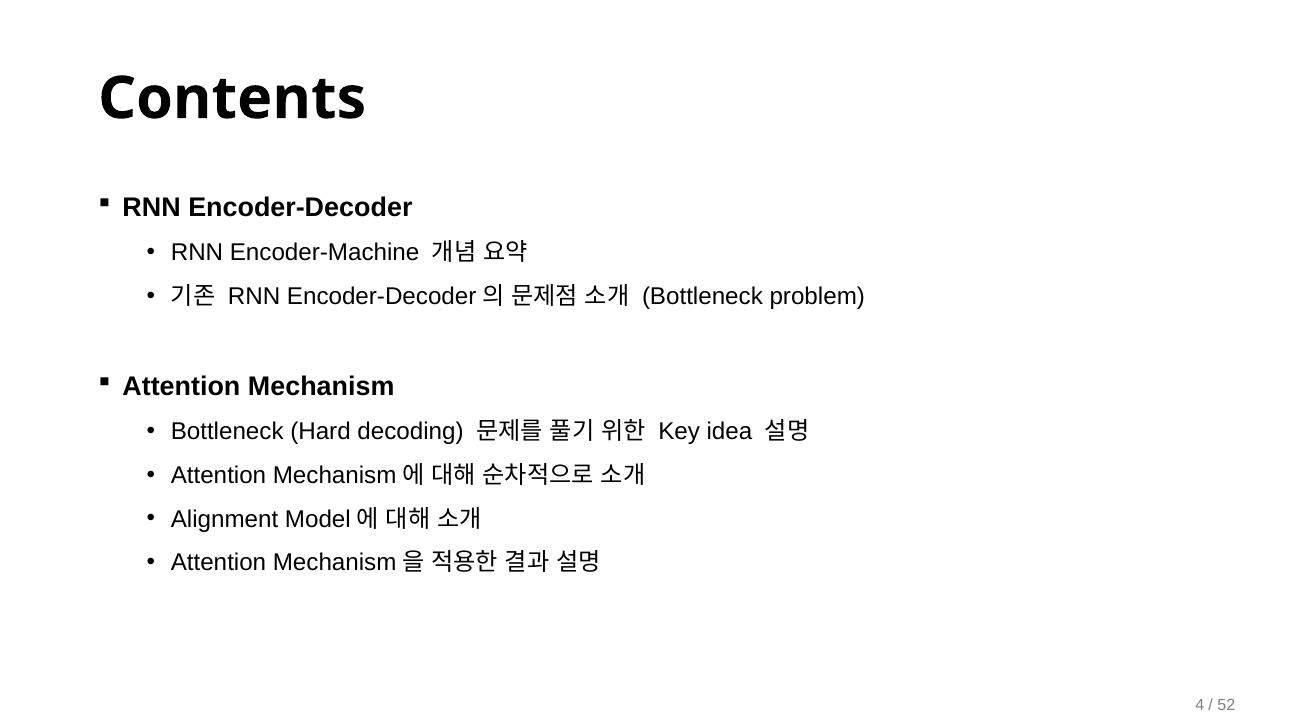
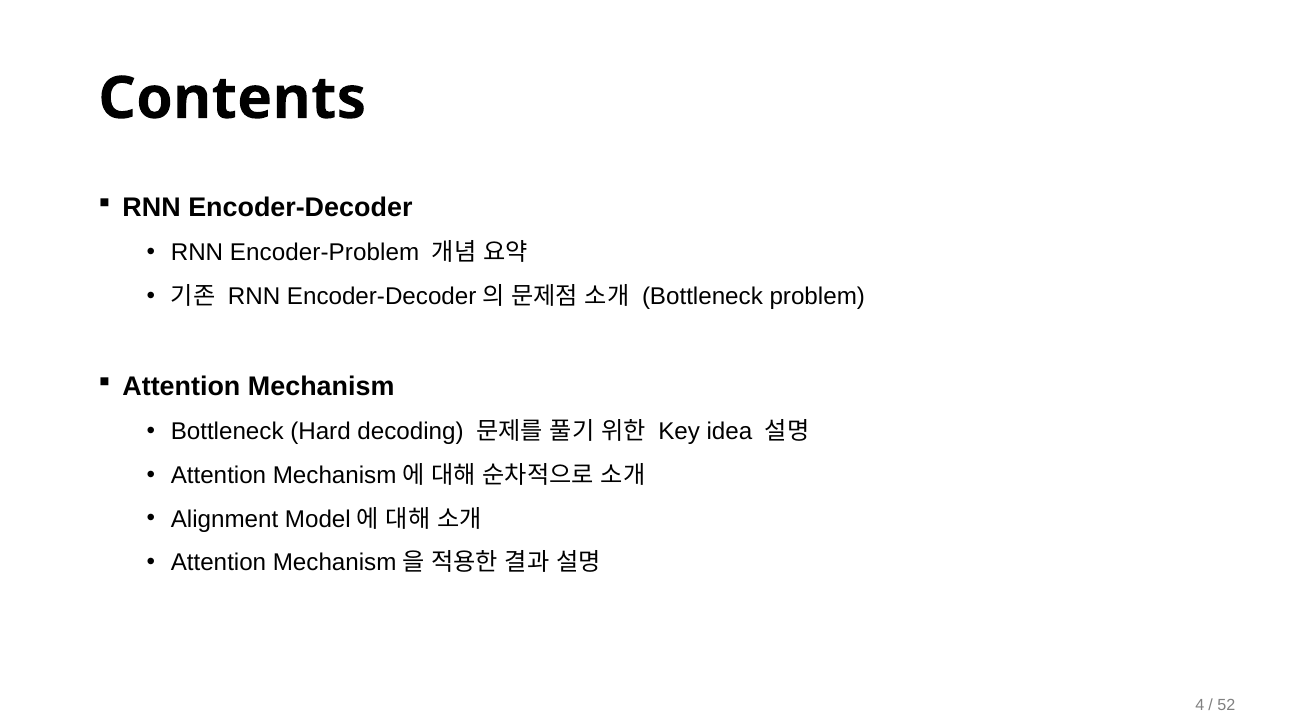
Encoder-Machine: Encoder-Machine -> Encoder-Problem (325, 253)
